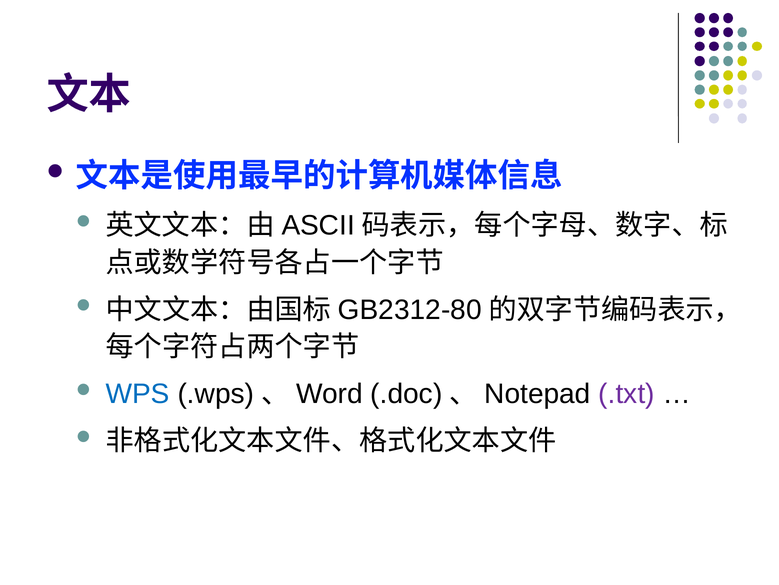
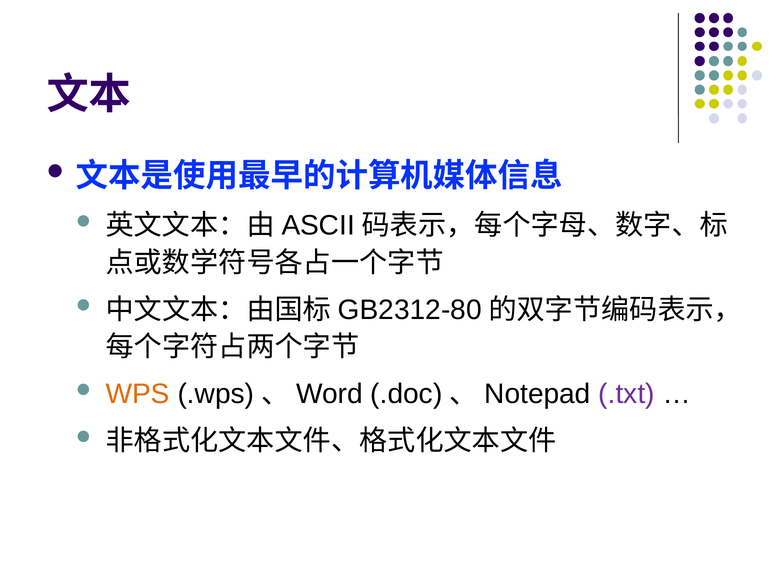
WPS colour: blue -> orange (138, 393)
